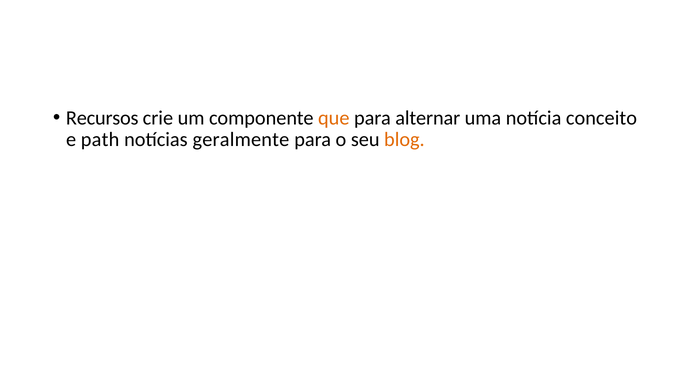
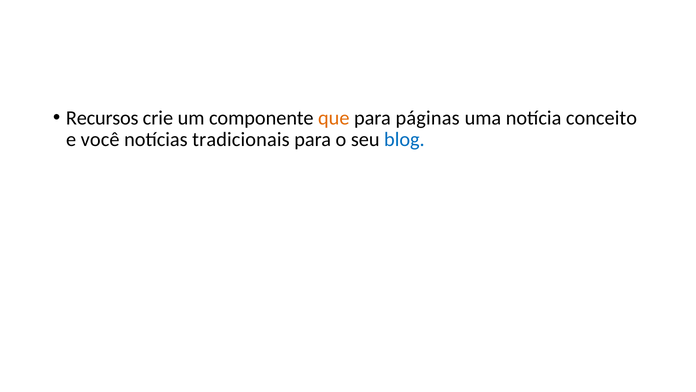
alternar: alternar -> páginas (428, 118)
path: path -> você (100, 140)
geralmente: geralmente -> tradicionais (241, 140)
blog colour: orange -> blue (404, 140)
